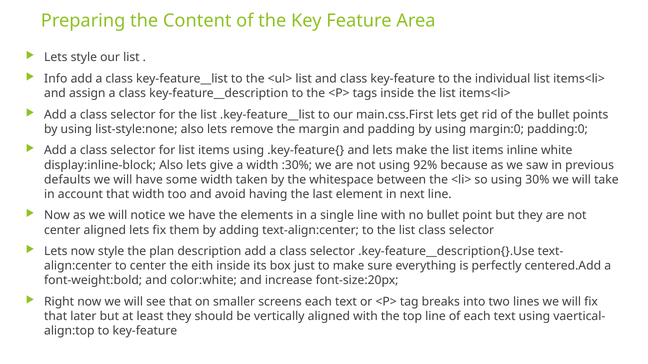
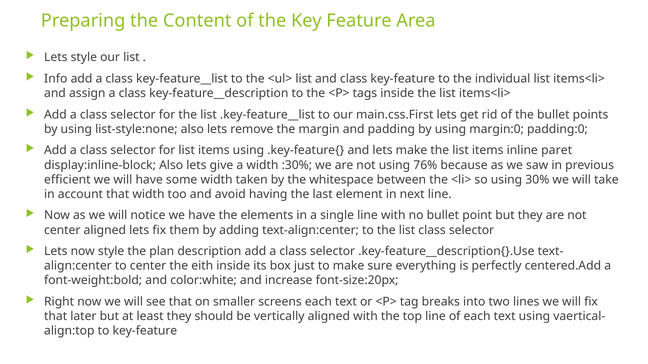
white: white -> paret (557, 151)
92%: 92% -> 76% (425, 165)
defaults: defaults -> efficient (67, 180)
